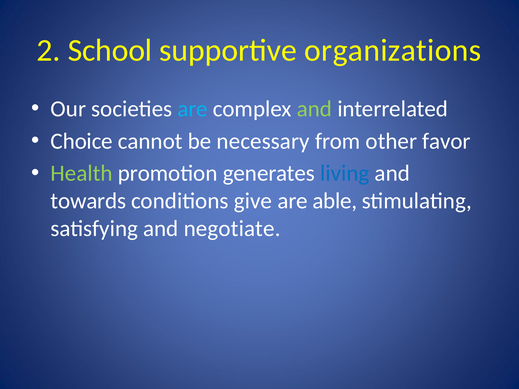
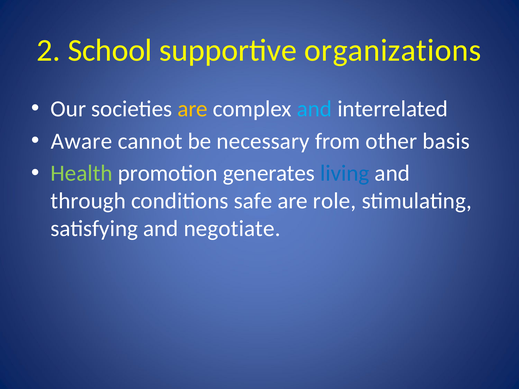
are colour: light blue -> yellow (193, 109)
and colour: light green -> light blue (314, 109)
Choice: Choice -> Aware (82, 141)
favor: favor -> basis (446, 141)
towards: towards -> through (88, 201)
give: give -> safe (253, 201)
able: able -> role (335, 201)
